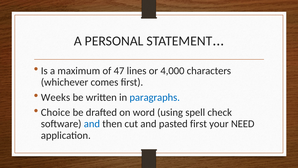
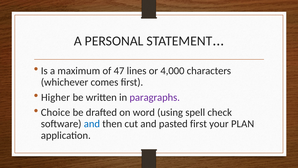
Weeks: Weeks -> Higher (56, 97)
paragraphs colour: blue -> purple (155, 97)
NEED: NEED -> PLAN (243, 124)
